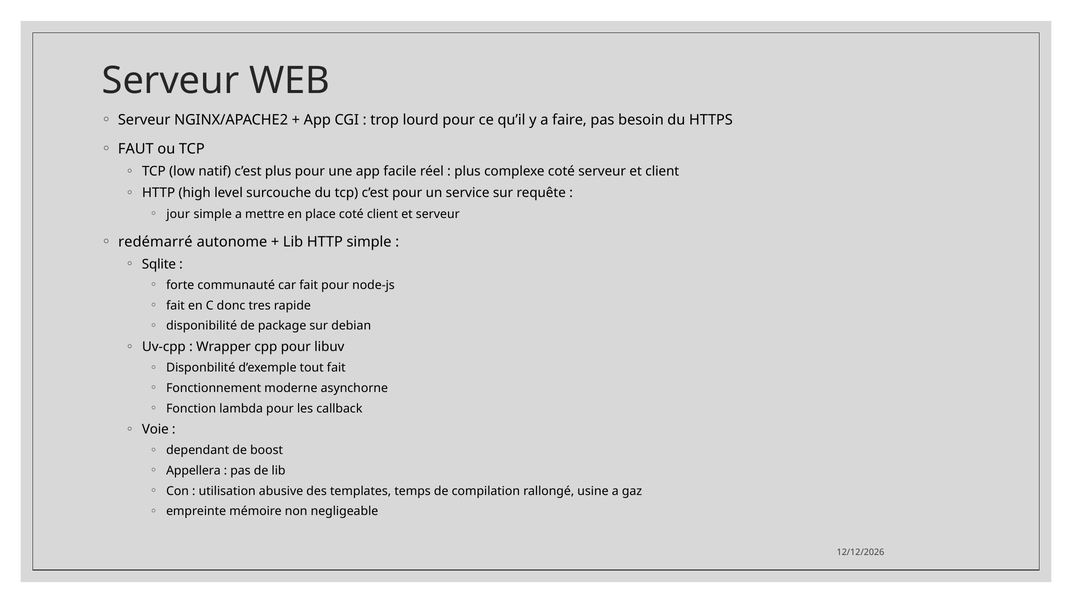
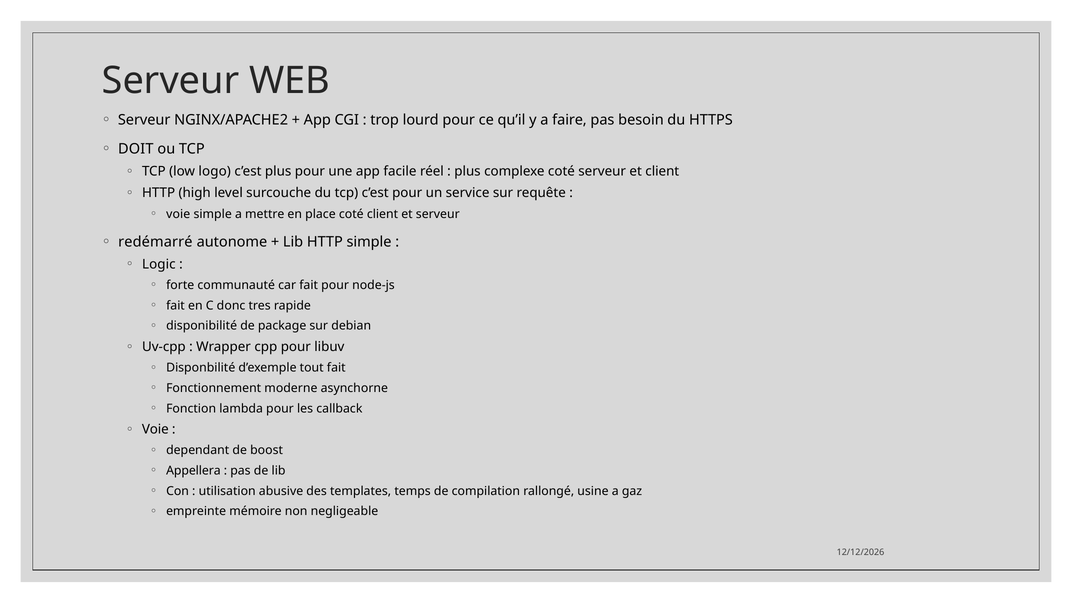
FAUT: FAUT -> DOIT (136, 149)
natif: natif -> logo (215, 171)
jour: jour -> voie (178, 214)
Sqlite: Sqlite -> Logic (159, 264)
